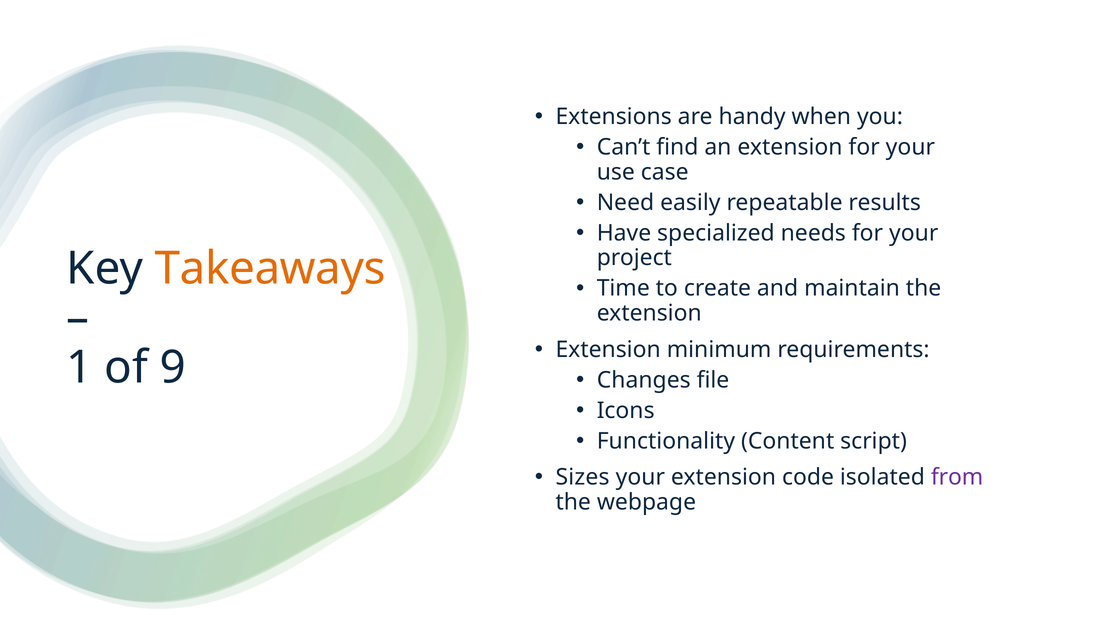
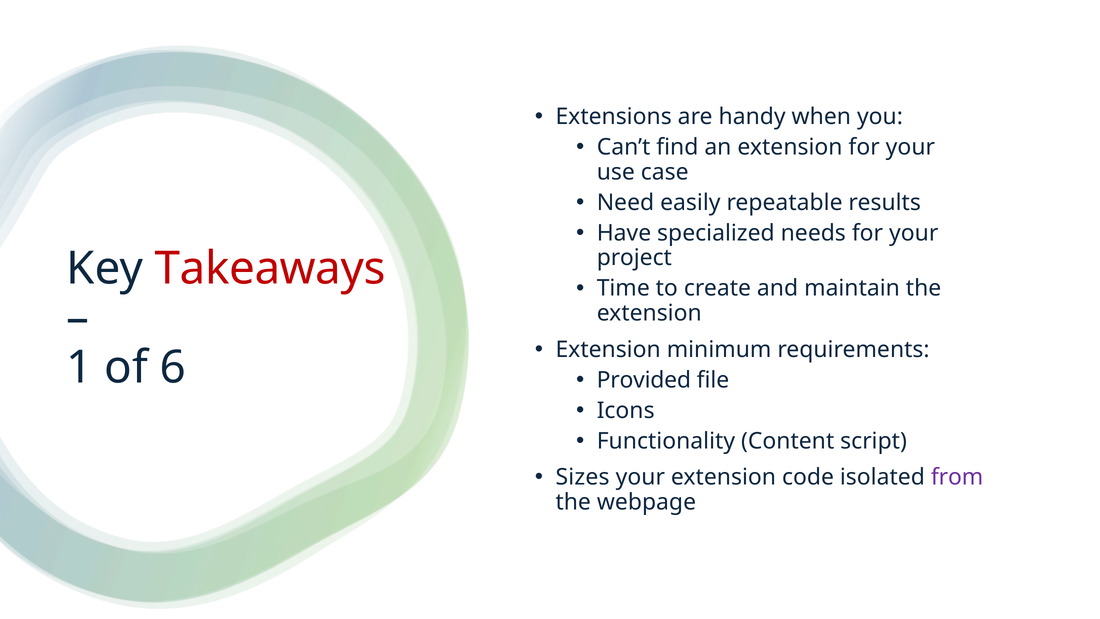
Takeaways colour: orange -> red (270, 269)
9: 9 -> 6 (173, 368)
Changes: Changes -> Provided (644, 380)
